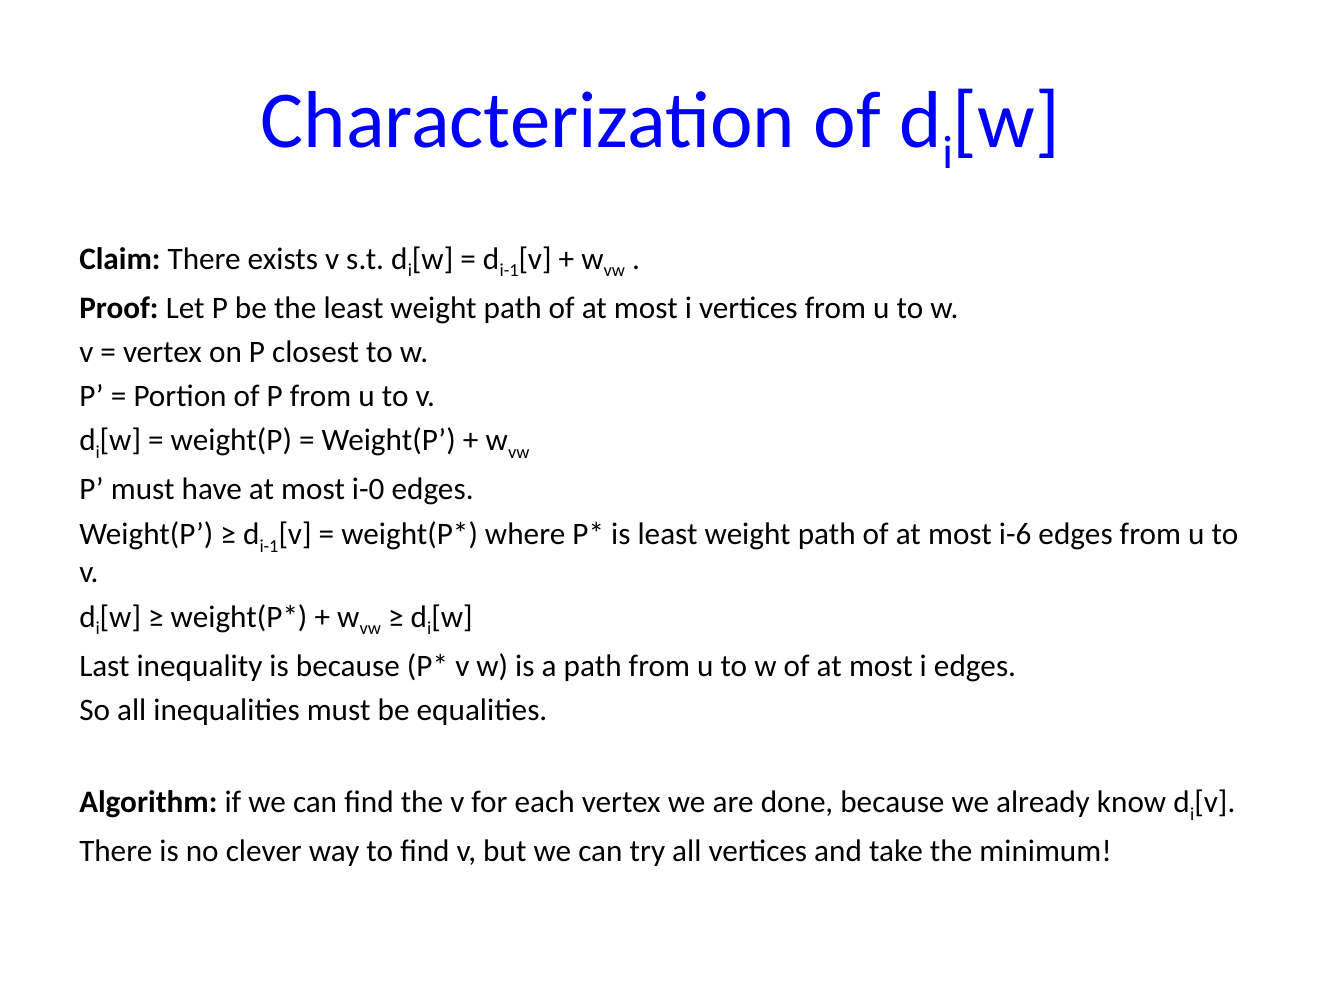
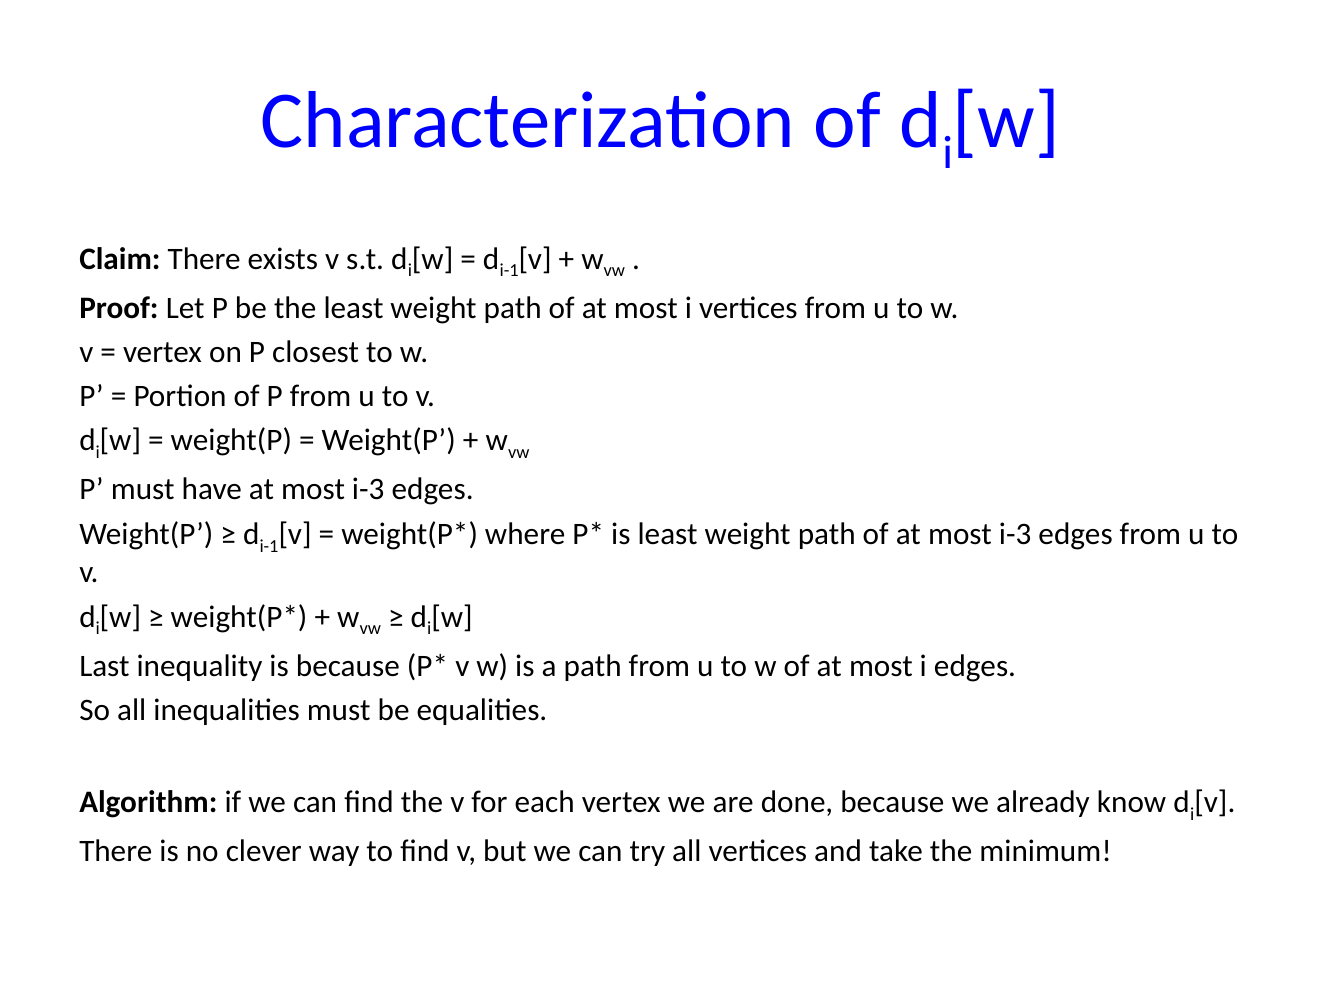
have at most i-0: i-0 -> i-3 (368, 490)
of at most i-6: i-6 -> i-3 (1015, 534)
